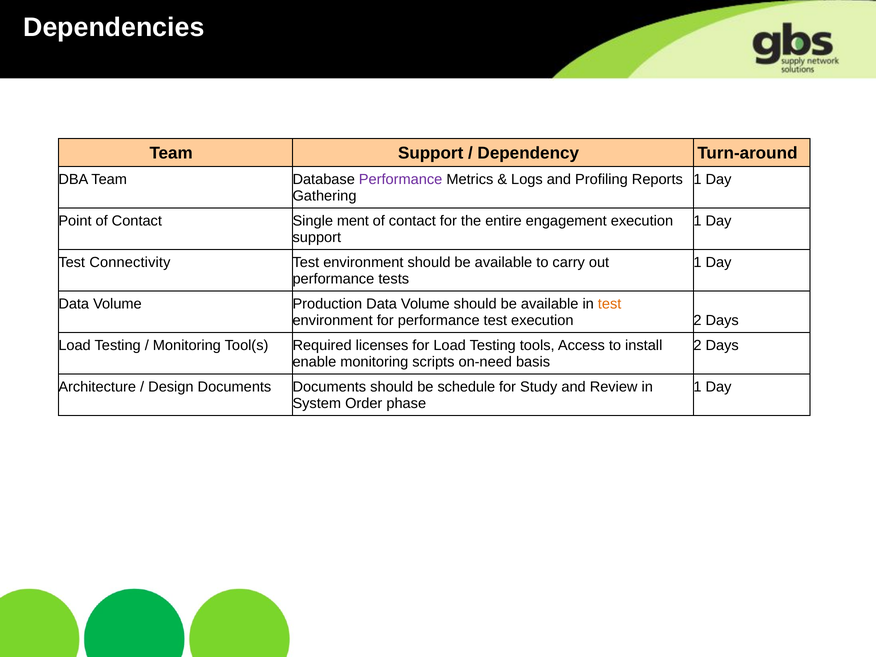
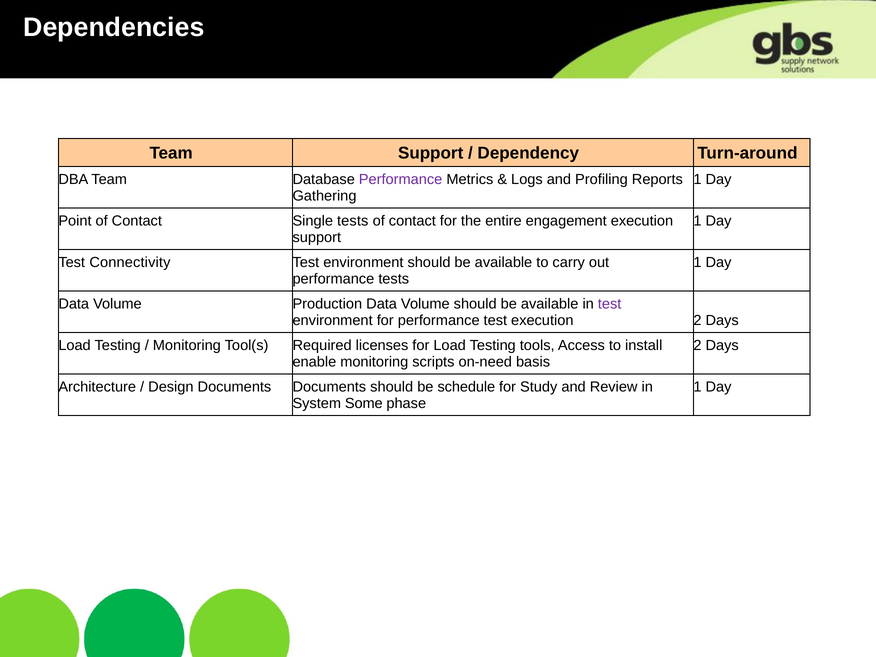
Single ment: ment -> tests (353, 221)
test colour: orange -> purple (610, 304)
Order: Order -> Some (364, 403)
